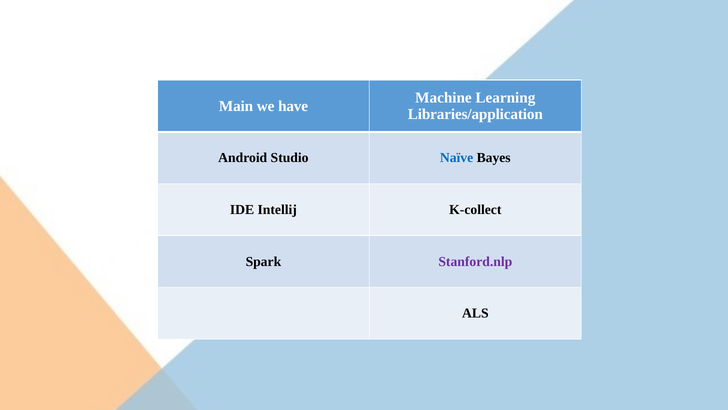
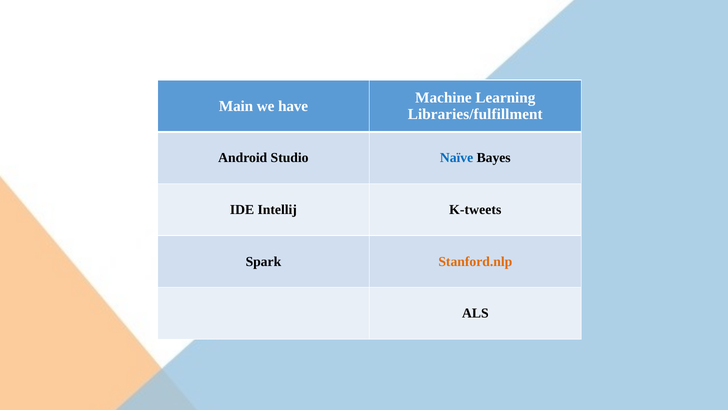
Libraries/application: Libraries/application -> Libraries/fulfillment (475, 114)
K-collect: K-collect -> K-tweets (475, 209)
Stanford.nlp colour: purple -> orange (475, 261)
